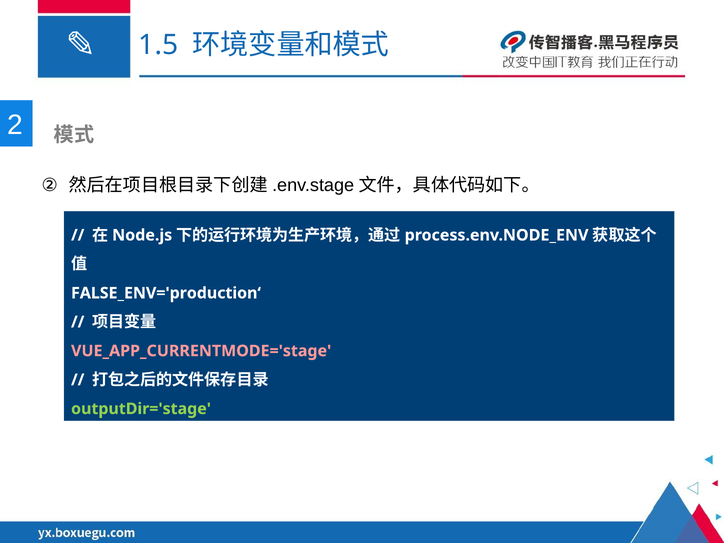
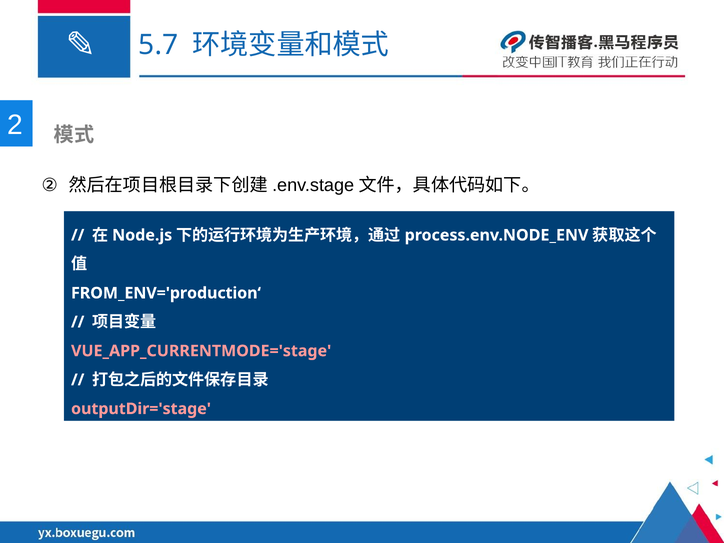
1.5: 1.5 -> 5.7 (158, 45)
FALSE_ENV='production‘: FALSE_ENV='production‘ -> FROM_ENV='production‘ (166, 293)
outputDir='stage colour: light green -> pink (141, 409)
